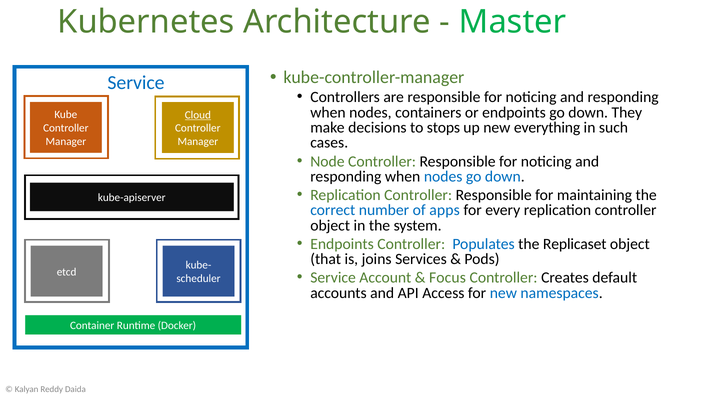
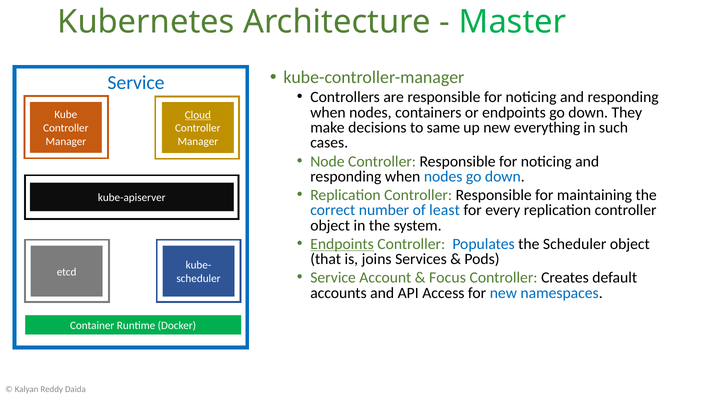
stops: stops -> same (443, 128)
apps: apps -> least (445, 210)
Endpoints underline: none -> present (342, 244)
the Replicaset: Replicaset -> Scheduler (575, 244)
